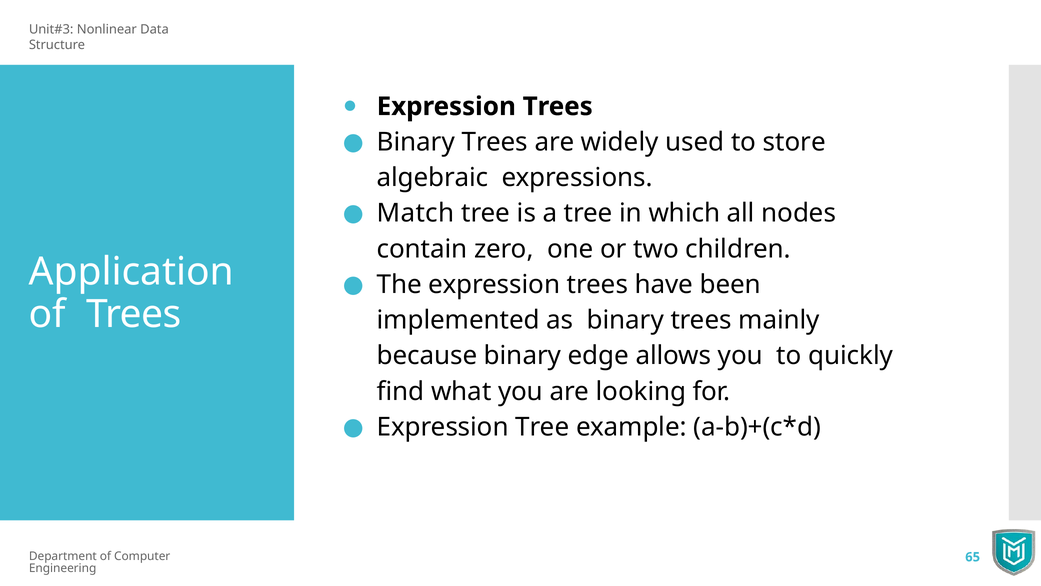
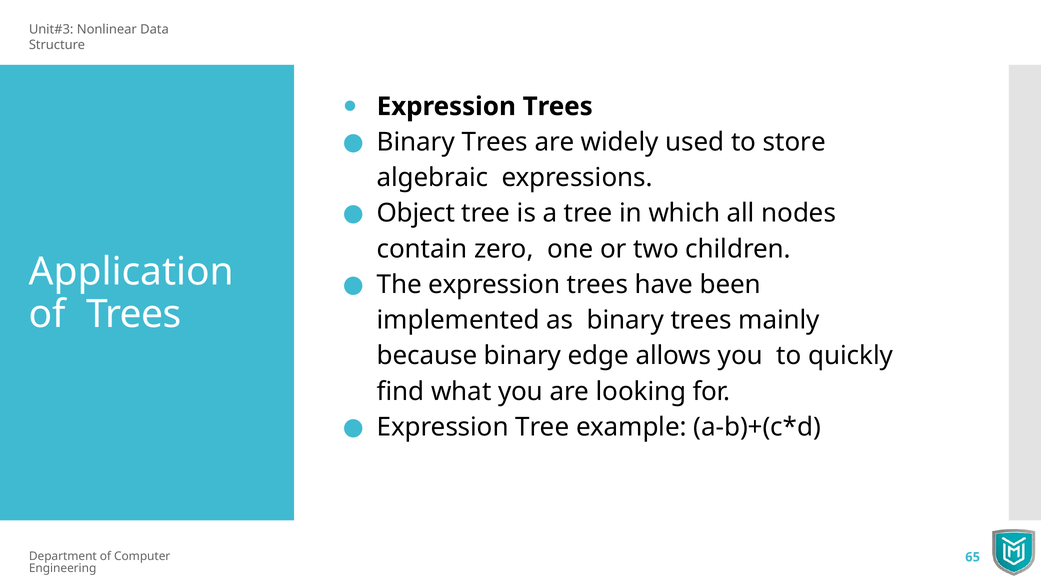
Match: Match -> Object (416, 213)
